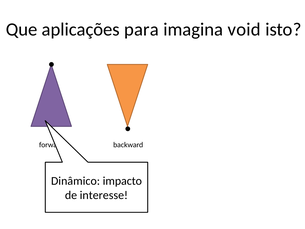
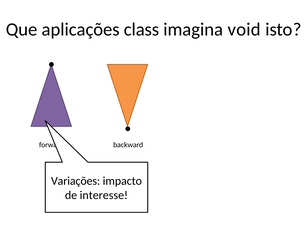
para: para -> class (142, 30)
Dinâmico: Dinâmico -> Variações (76, 181)
